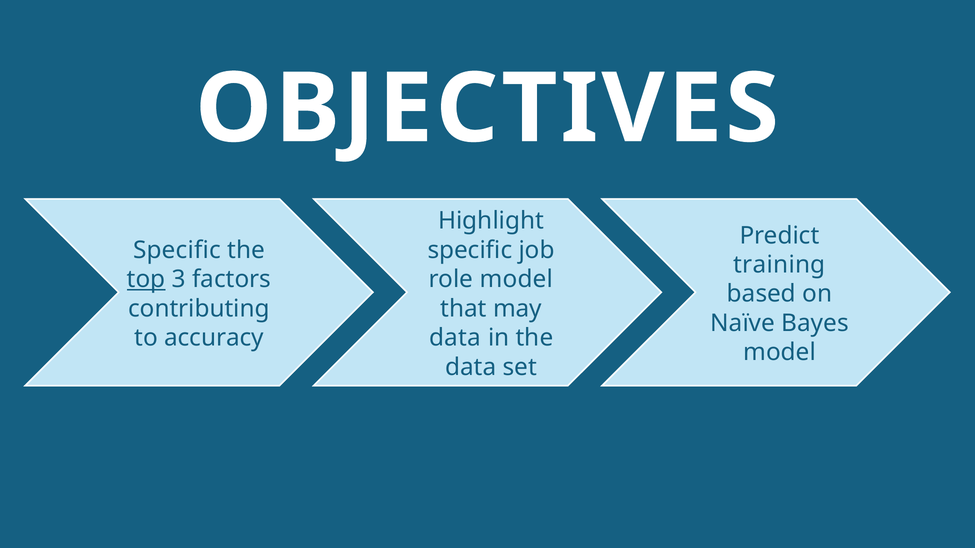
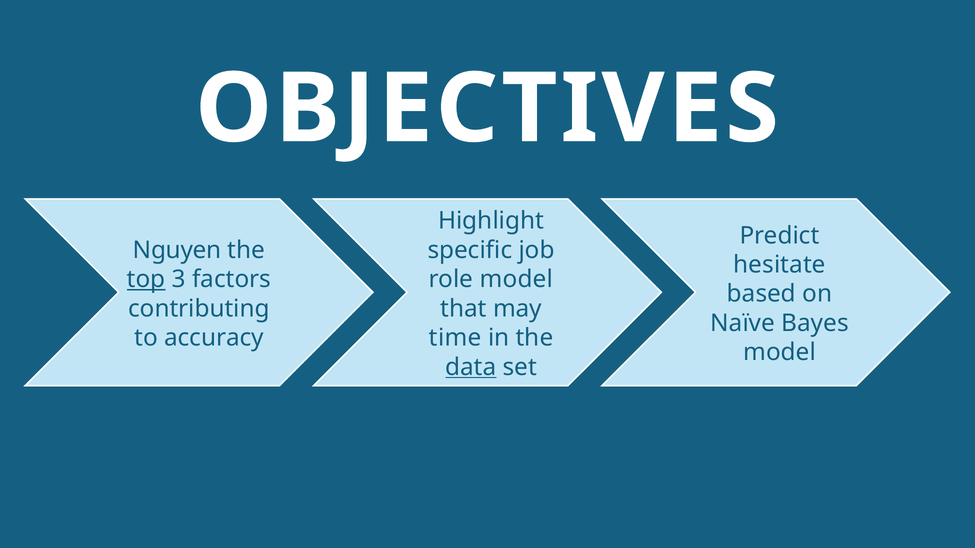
Specific: Specific -> Nguyen (177, 250)
training: training -> hesitate (779, 265)
data: data -> time (455, 338)
data underline: none -> present (471, 367)
